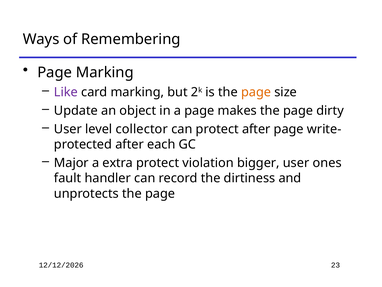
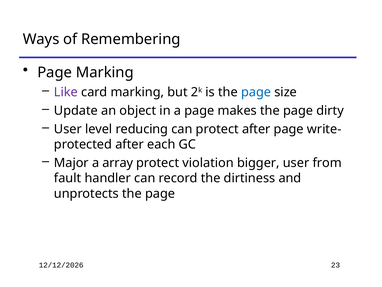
page colour: orange -> blue (256, 92)
collector: collector -> reducing (142, 129)
extra: extra -> array (118, 163)
ones: ones -> from (327, 163)
